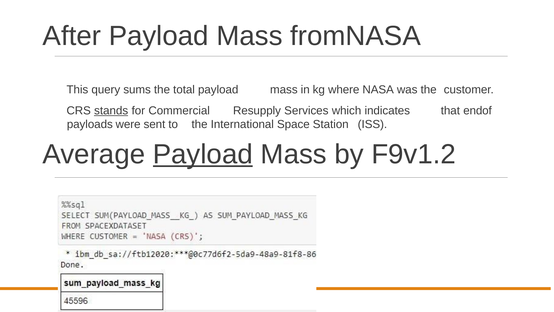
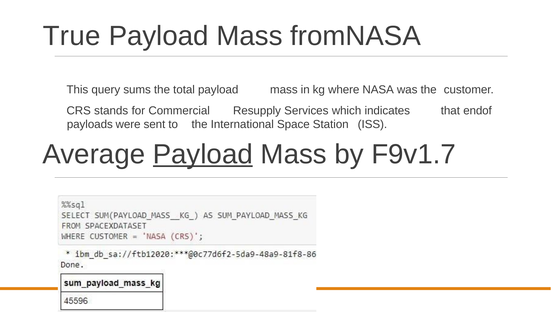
After: After -> True (72, 36)
stands underline: present -> none (111, 110)
F9v1.2: F9v1.2 -> F9v1.7 (414, 154)
